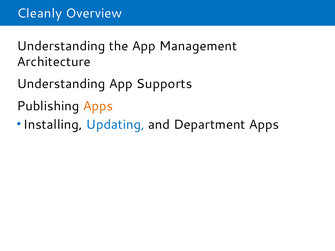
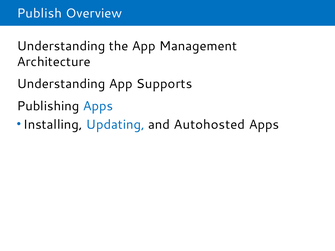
Cleanly: Cleanly -> Publish (39, 13)
Apps colour: orange -> blue (98, 106)
Department: Department -> Autohosted (209, 125)
